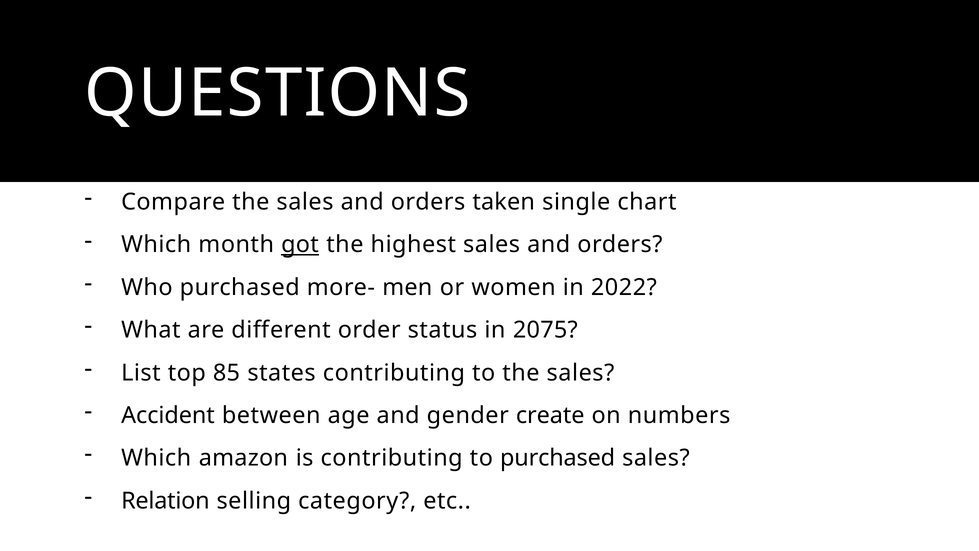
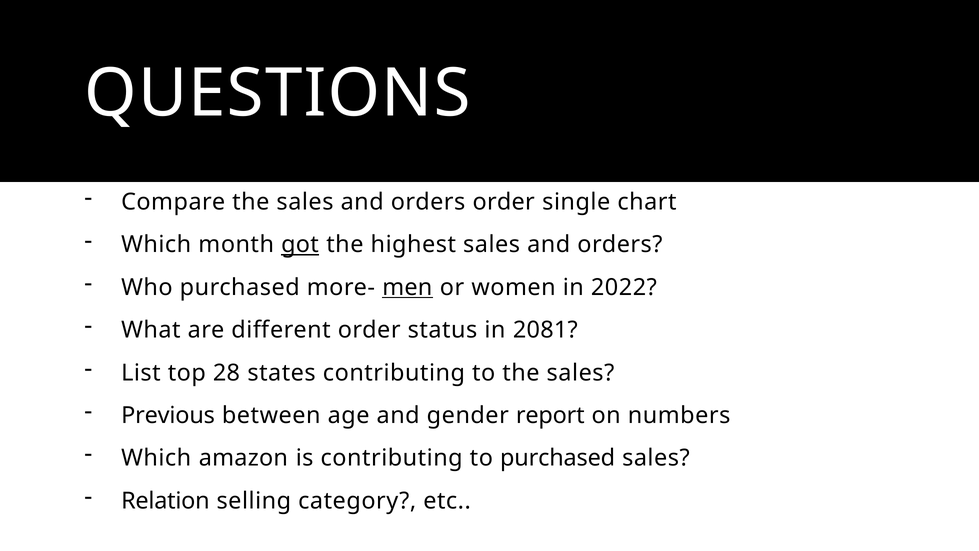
orders taken: taken -> order (504, 202)
men underline: none -> present (407, 287)
2075: 2075 -> 2081 (545, 330)
85: 85 -> 28 (226, 373)
Accident: Accident -> Previous (168, 415)
create: create -> report (550, 415)
